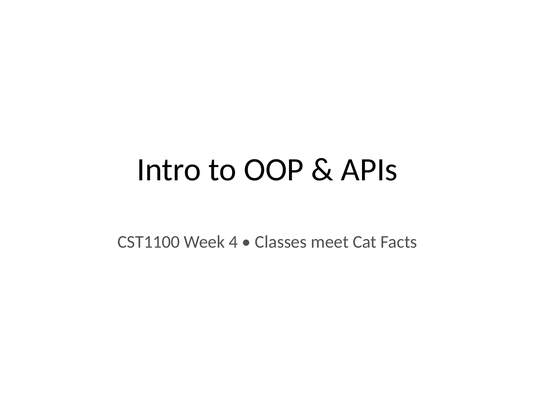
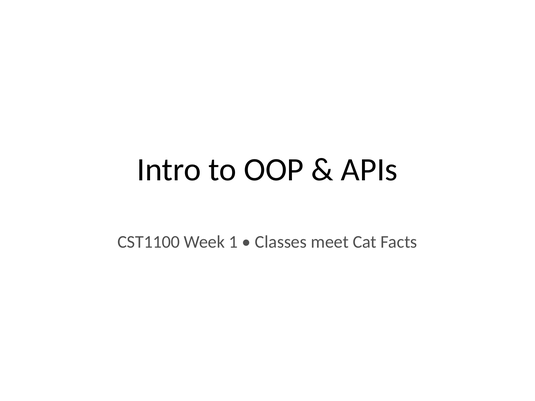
4: 4 -> 1 (233, 242)
